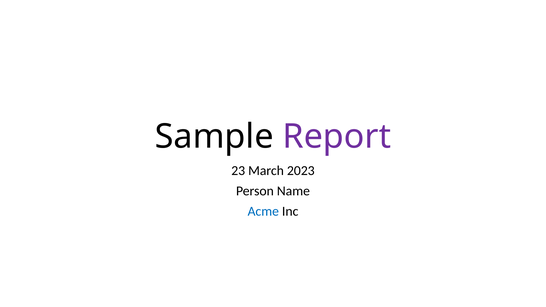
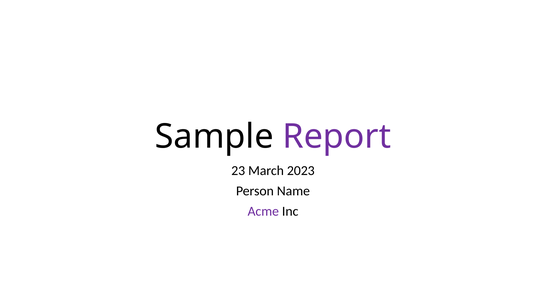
Acme colour: blue -> purple (263, 212)
